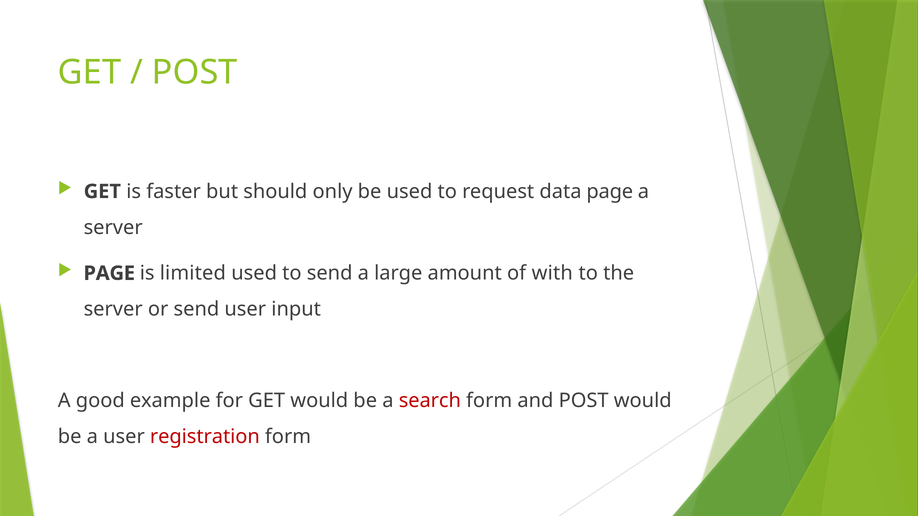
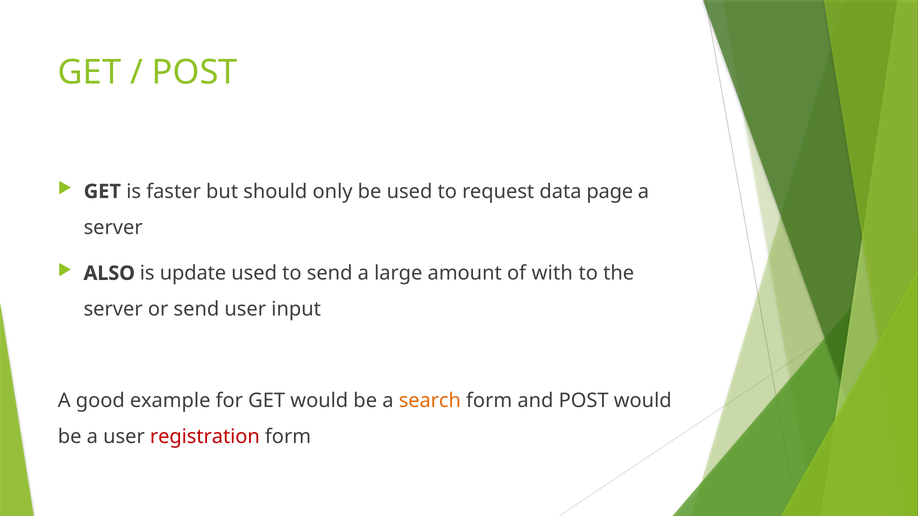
PAGE: PAGE -> ALSO (109, 273)
limited: limited -> update (193, 273)
search colour: red -> orange (430, 401)
